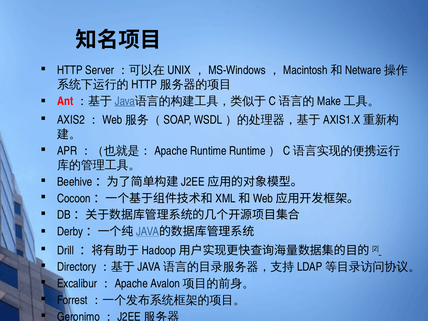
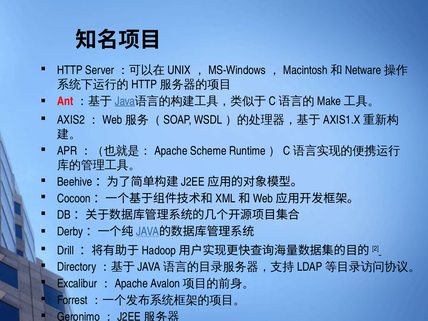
Runtime: Runtime -> Scheme (208, 151)
